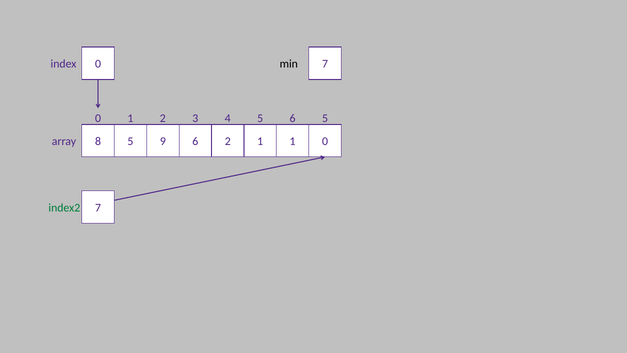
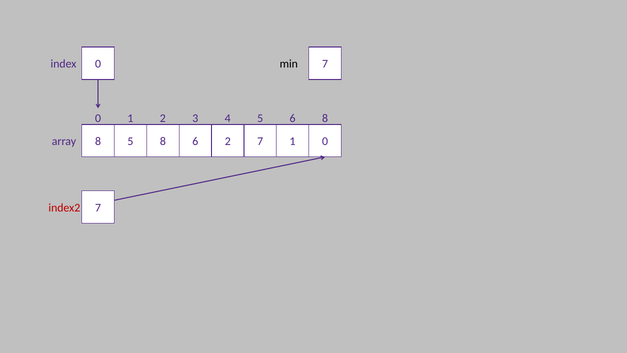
6 5: 5 -> 8 (325, 118)
5 9: 9 -> 8 (163, 141)
2 1: 1 -> 7 (260, 141)
index2 colour: green -> red (64, 207)
